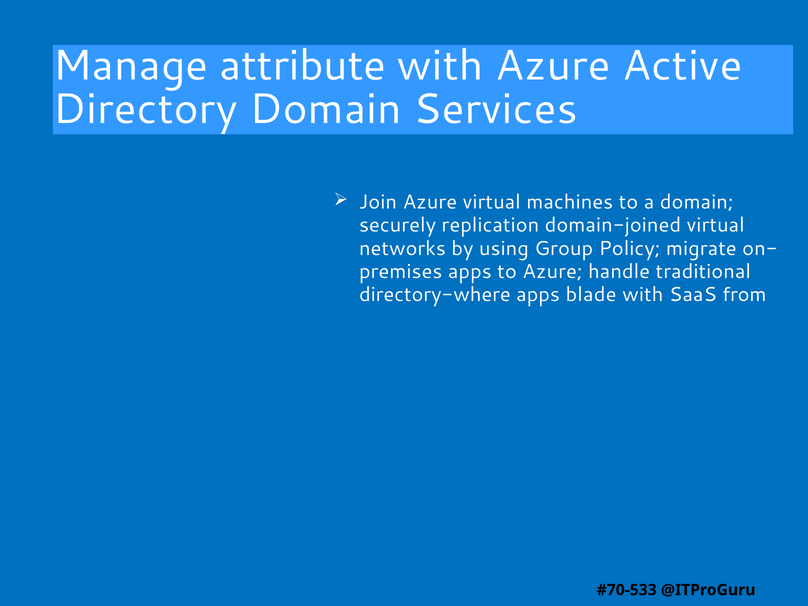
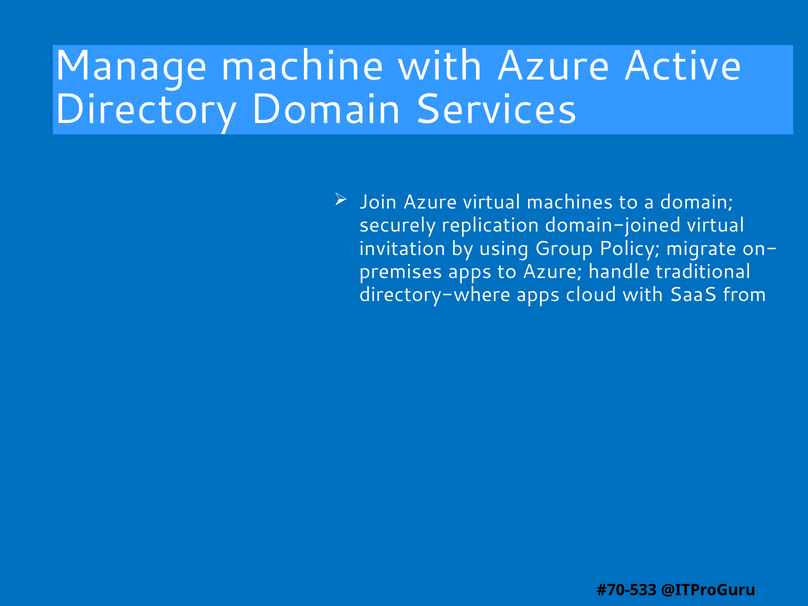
attribute: attribute -> machine (302, 66)
networks: networks -> invitation (402, 248)
blade: blade -> cloud (591, 294)
